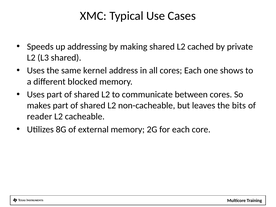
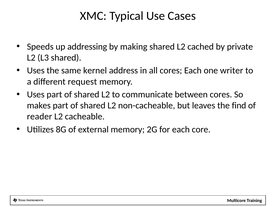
shows: shows -> writer (232, 71)
blocked: blocked -> request (82, 82)
bits: bits -> find (239, 106)
